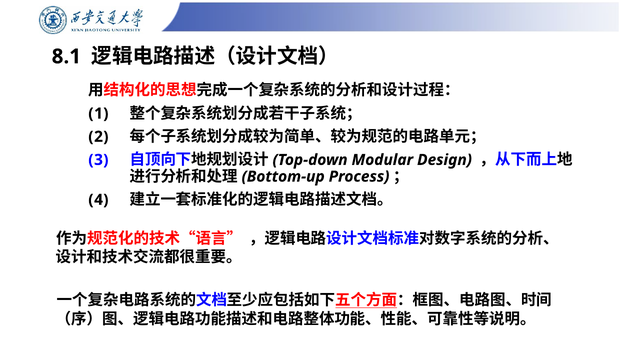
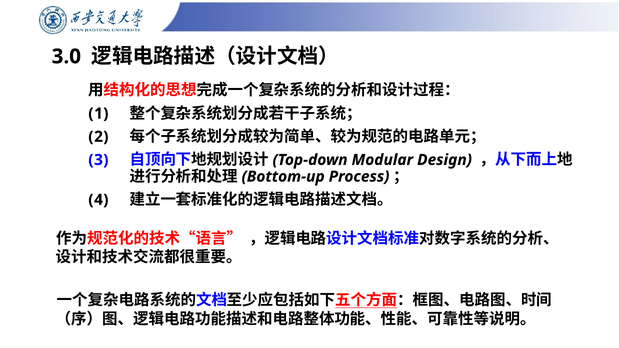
8.1: 8.1 -> 3.0 (66, 57)
